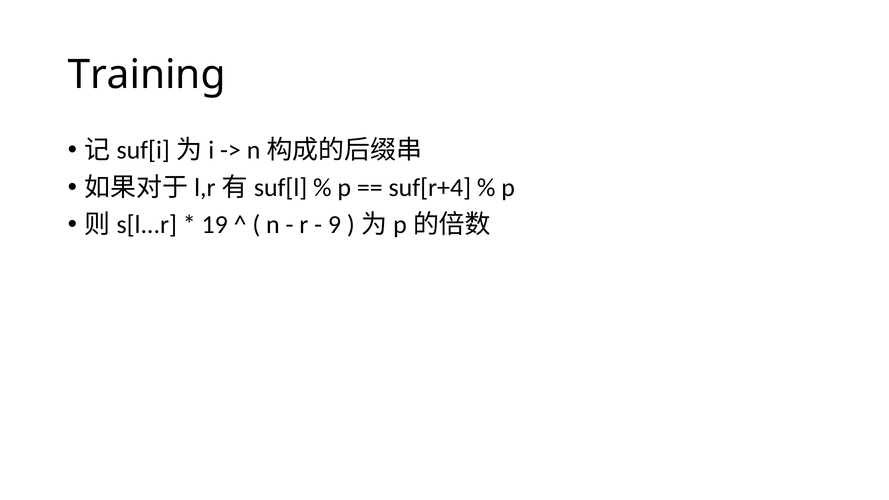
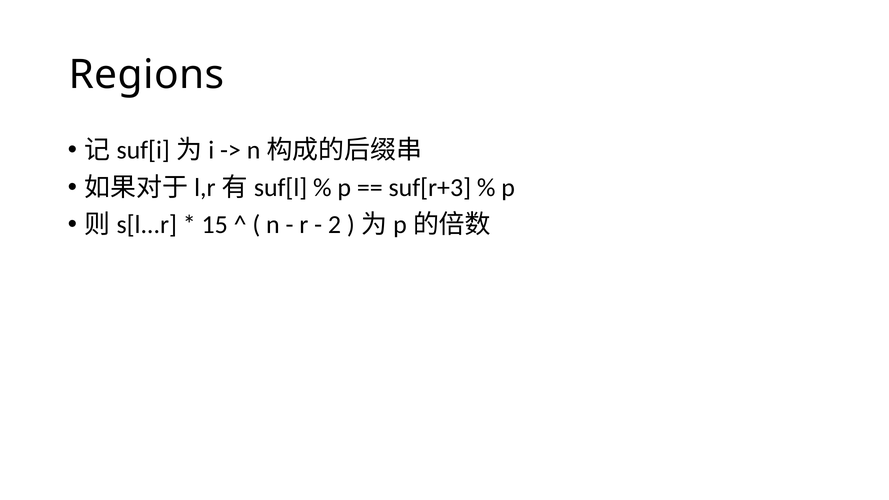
Training: Training -> Regions (146, 75)
suf[r+4: suf[r+4 -> suf[r+3 (430, 188)
19: 19 -> 15 (215, 225)
9: 9 -> 2 (335, 225)
